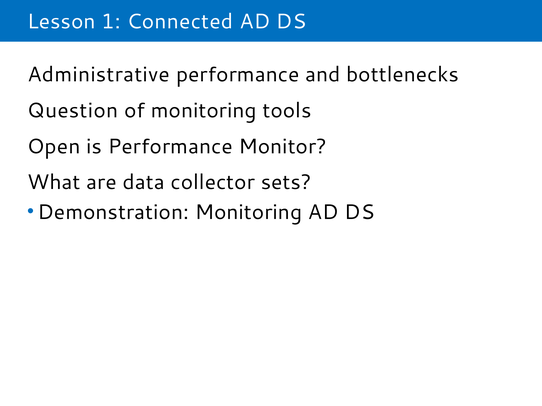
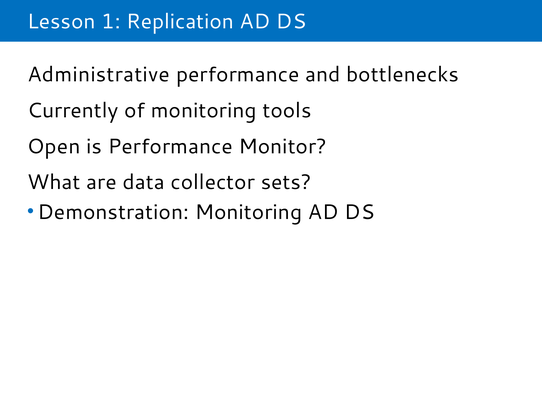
Connected: Connected -> Replication (180, 21)
Question: Question -> Currently (73, 111)
